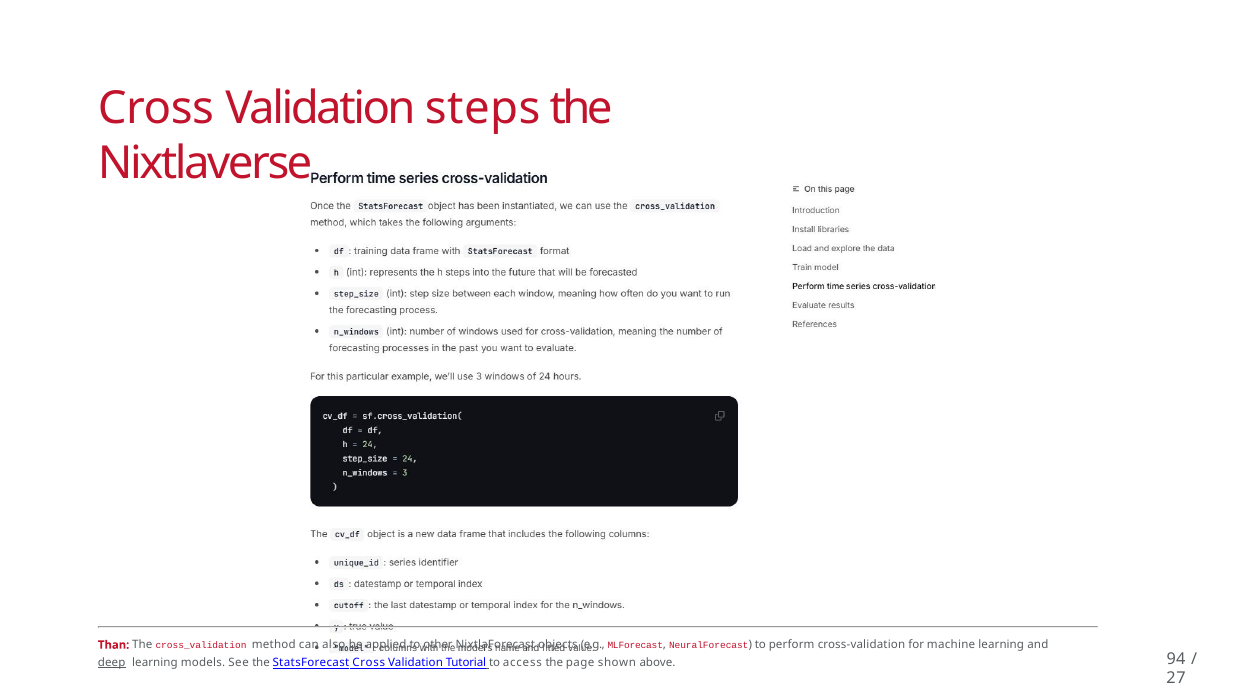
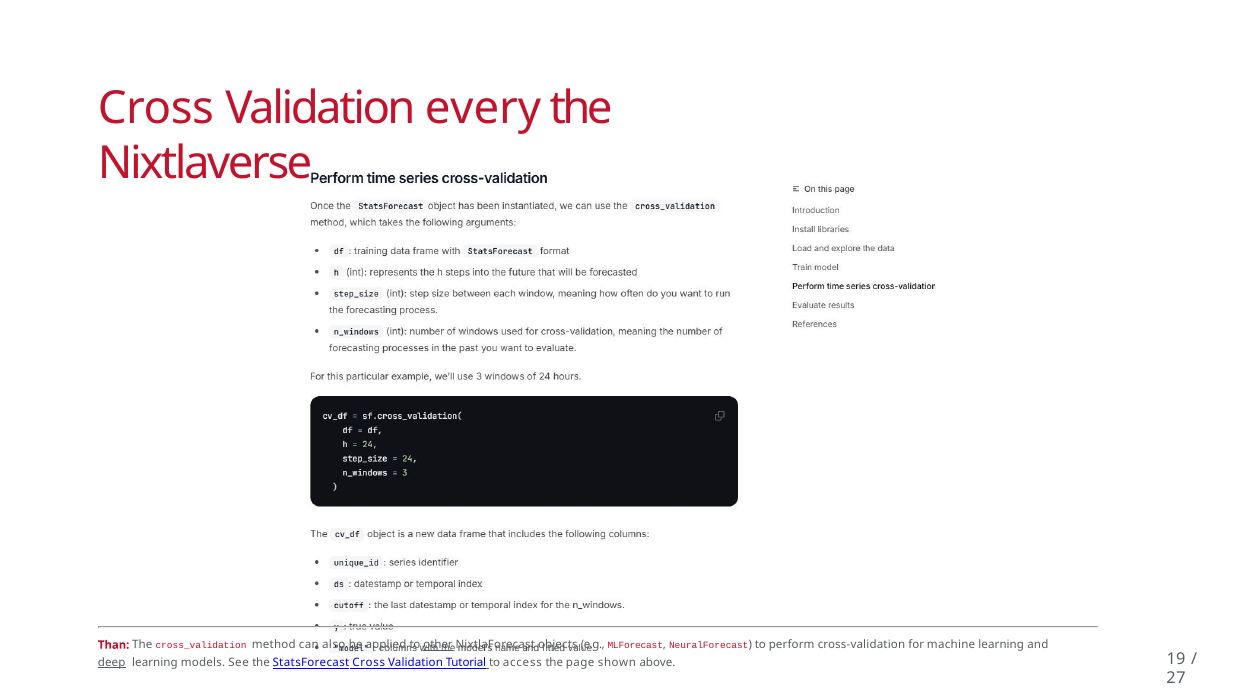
steps: steps -> every (483, 108)
other underline: none -> present (438, 645)
94: 94 -> 19 (1176, 659)
